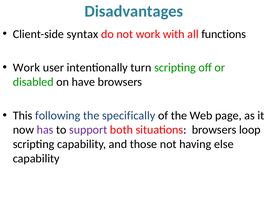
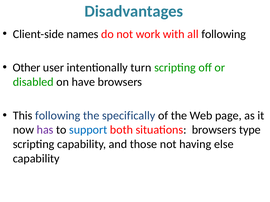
syntax: syntax -> names (83, 34)
all functions: functions -> following (224, 34)
Work: Work -> Other (27, 68)
support colour: purple -> blue (88, 130)
loop: loop -> type (250, 130)
